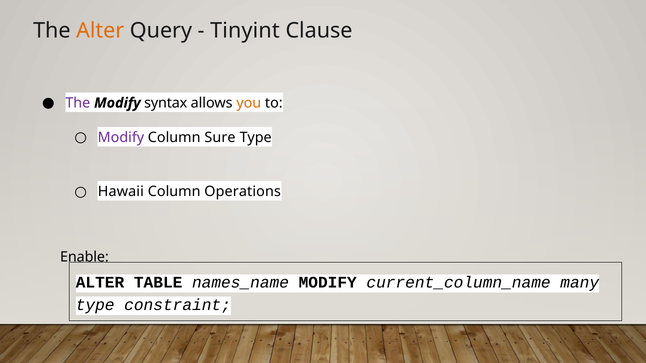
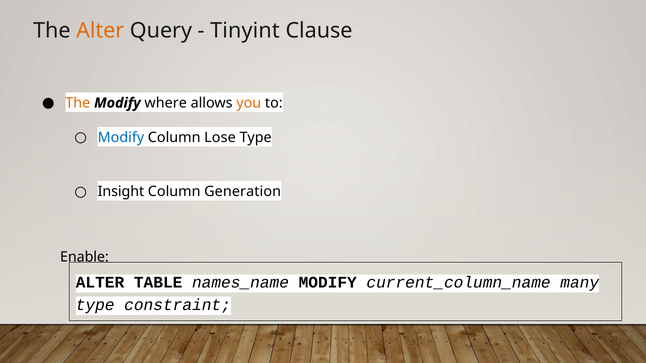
The colour: purple -> orange (78, 103)
syntax: syntax -> where (166, 103)
Modify colour: purple -> blue (121, 138)
Sure: Sure -> Lose (220, 138)
Hawaii: Hawaii -> Insight (121, 192)
Operations: Operations -> Generation (243, 192)
